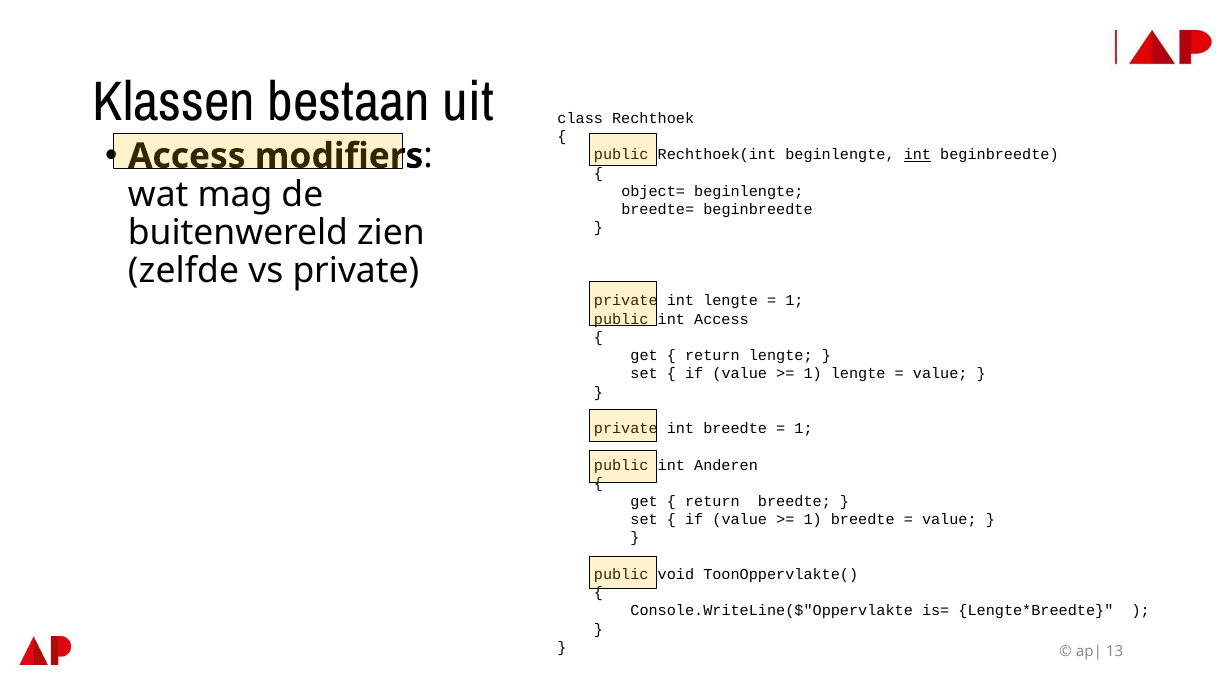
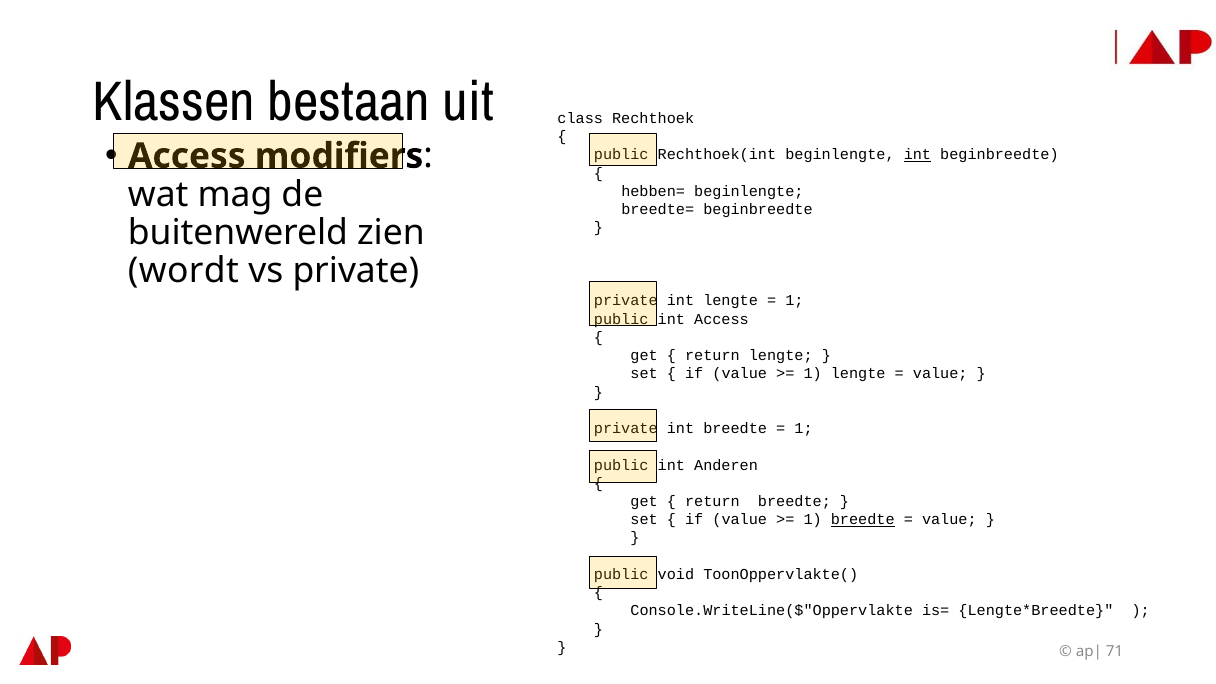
object=: object= -> hebben= (653, 191)
zelfde: zelfde -> wordt (183, 271)
breedte underline: none -> present (863, 520)
13: 13 -> 71 (1115, 652)
